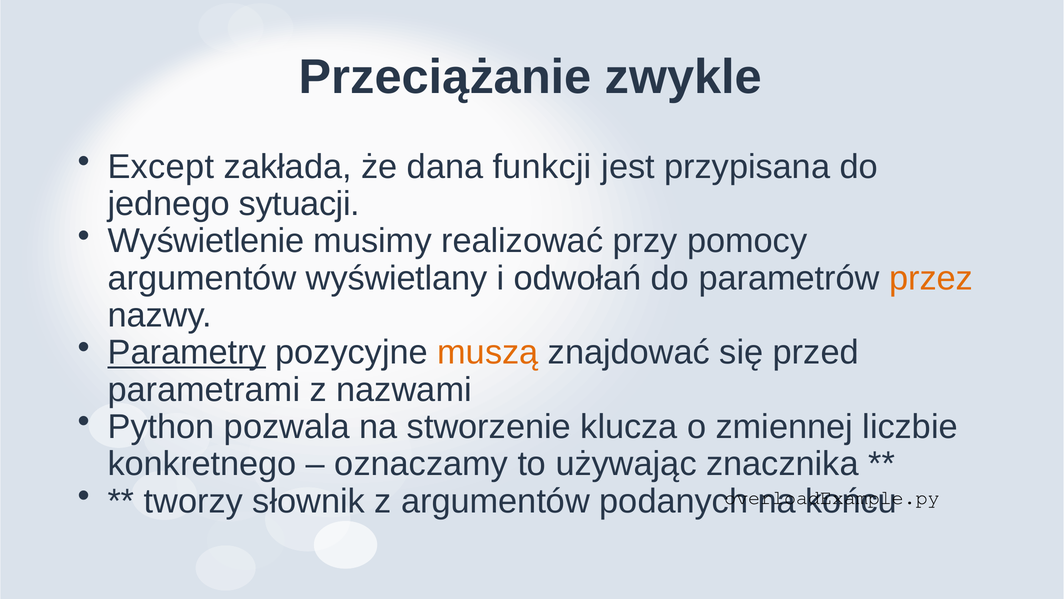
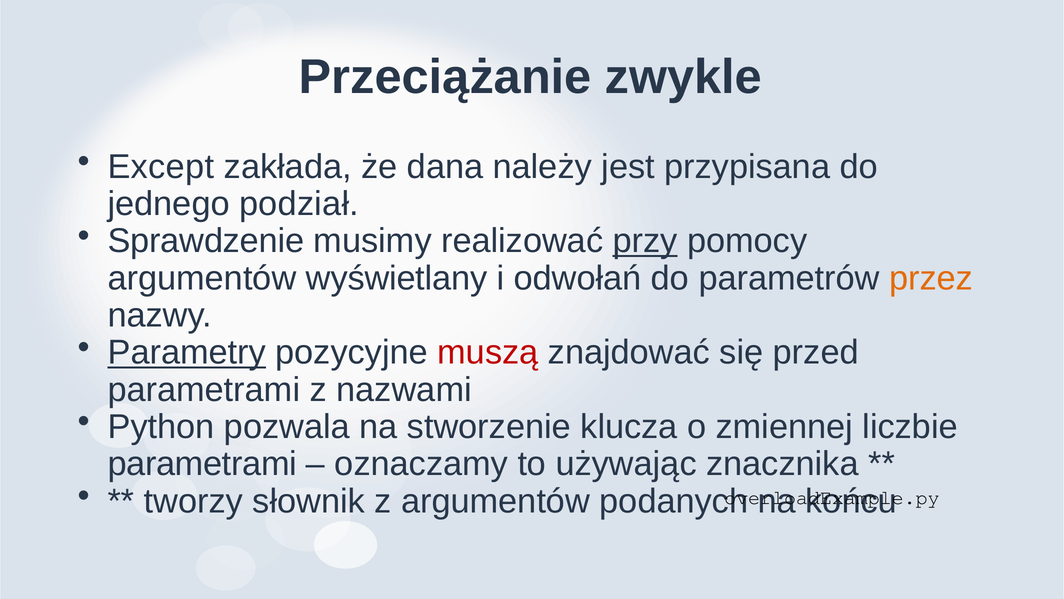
funkcji: funkcji -> należy (542, 167)
sytuacji: sytuacji -> podział (299, 204)
Wyświetlenie: Wyświetlenie -> Sprawdzenie (206, 241)
przy underline: none -> present (645, 241)
muszą colour: orange -> red (488, 352)
konkretnego: konkretnego -> parametrami (202, 464)
